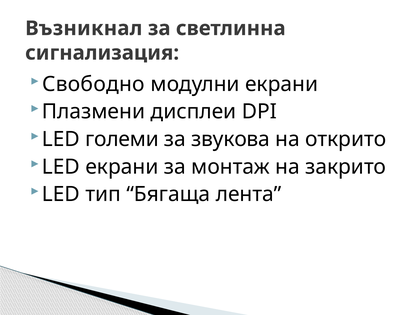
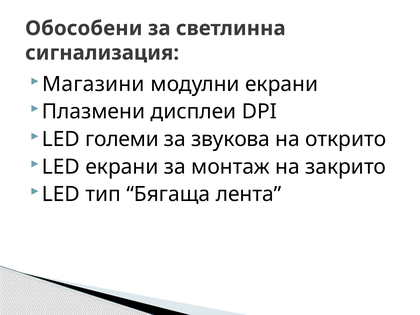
Възникнал: Възникнал -> Обособени (84, 28)
Свободно: Свободно -> Магазини (93, 84)
